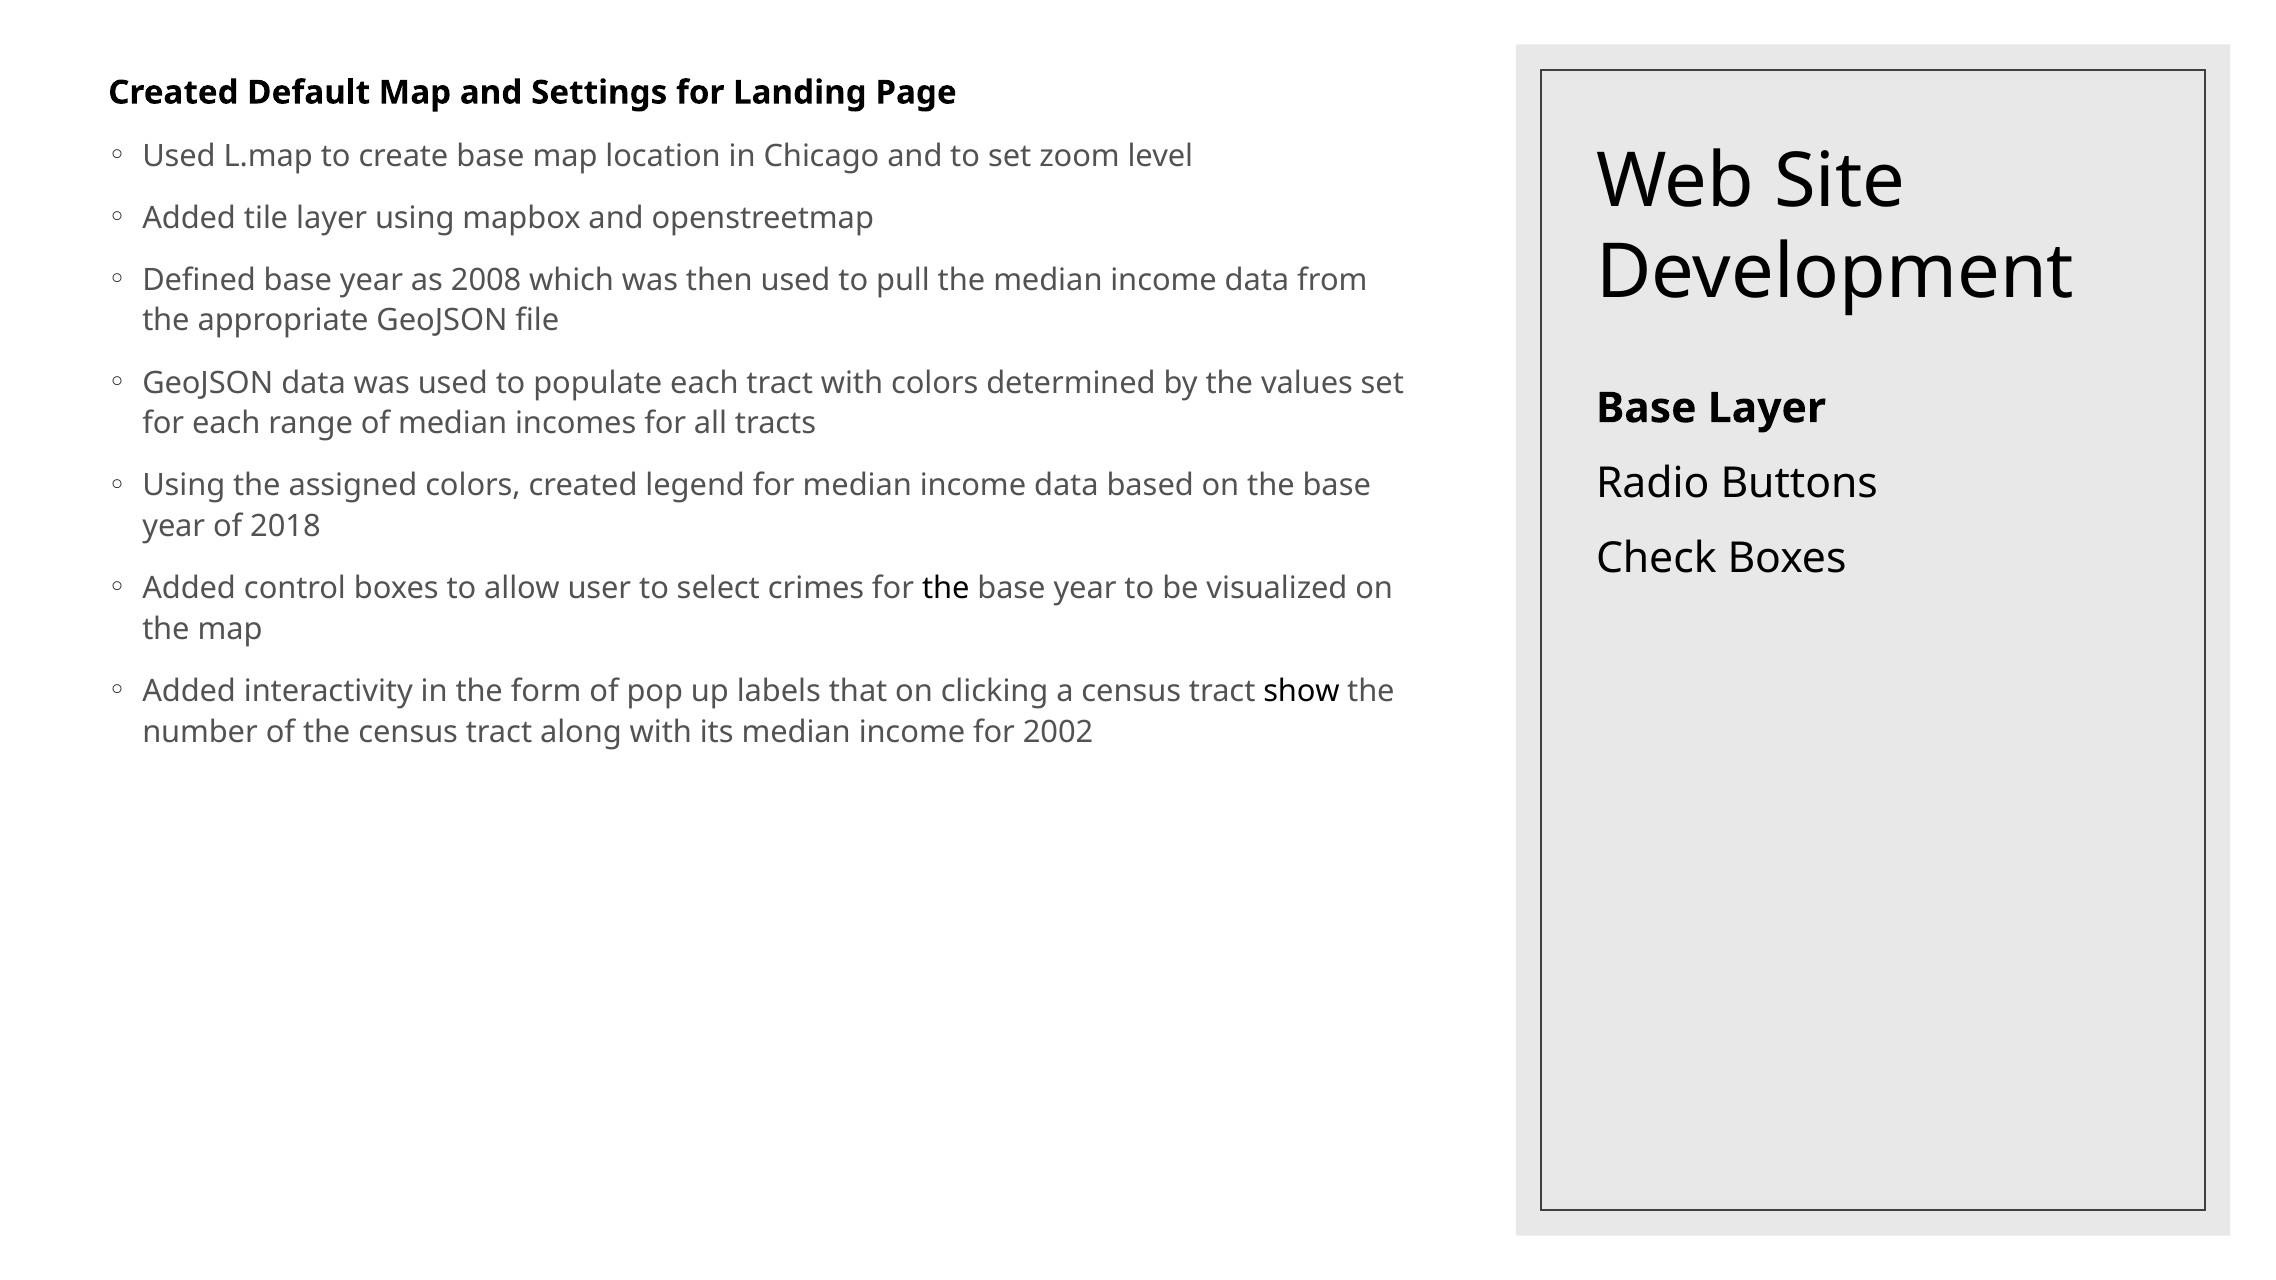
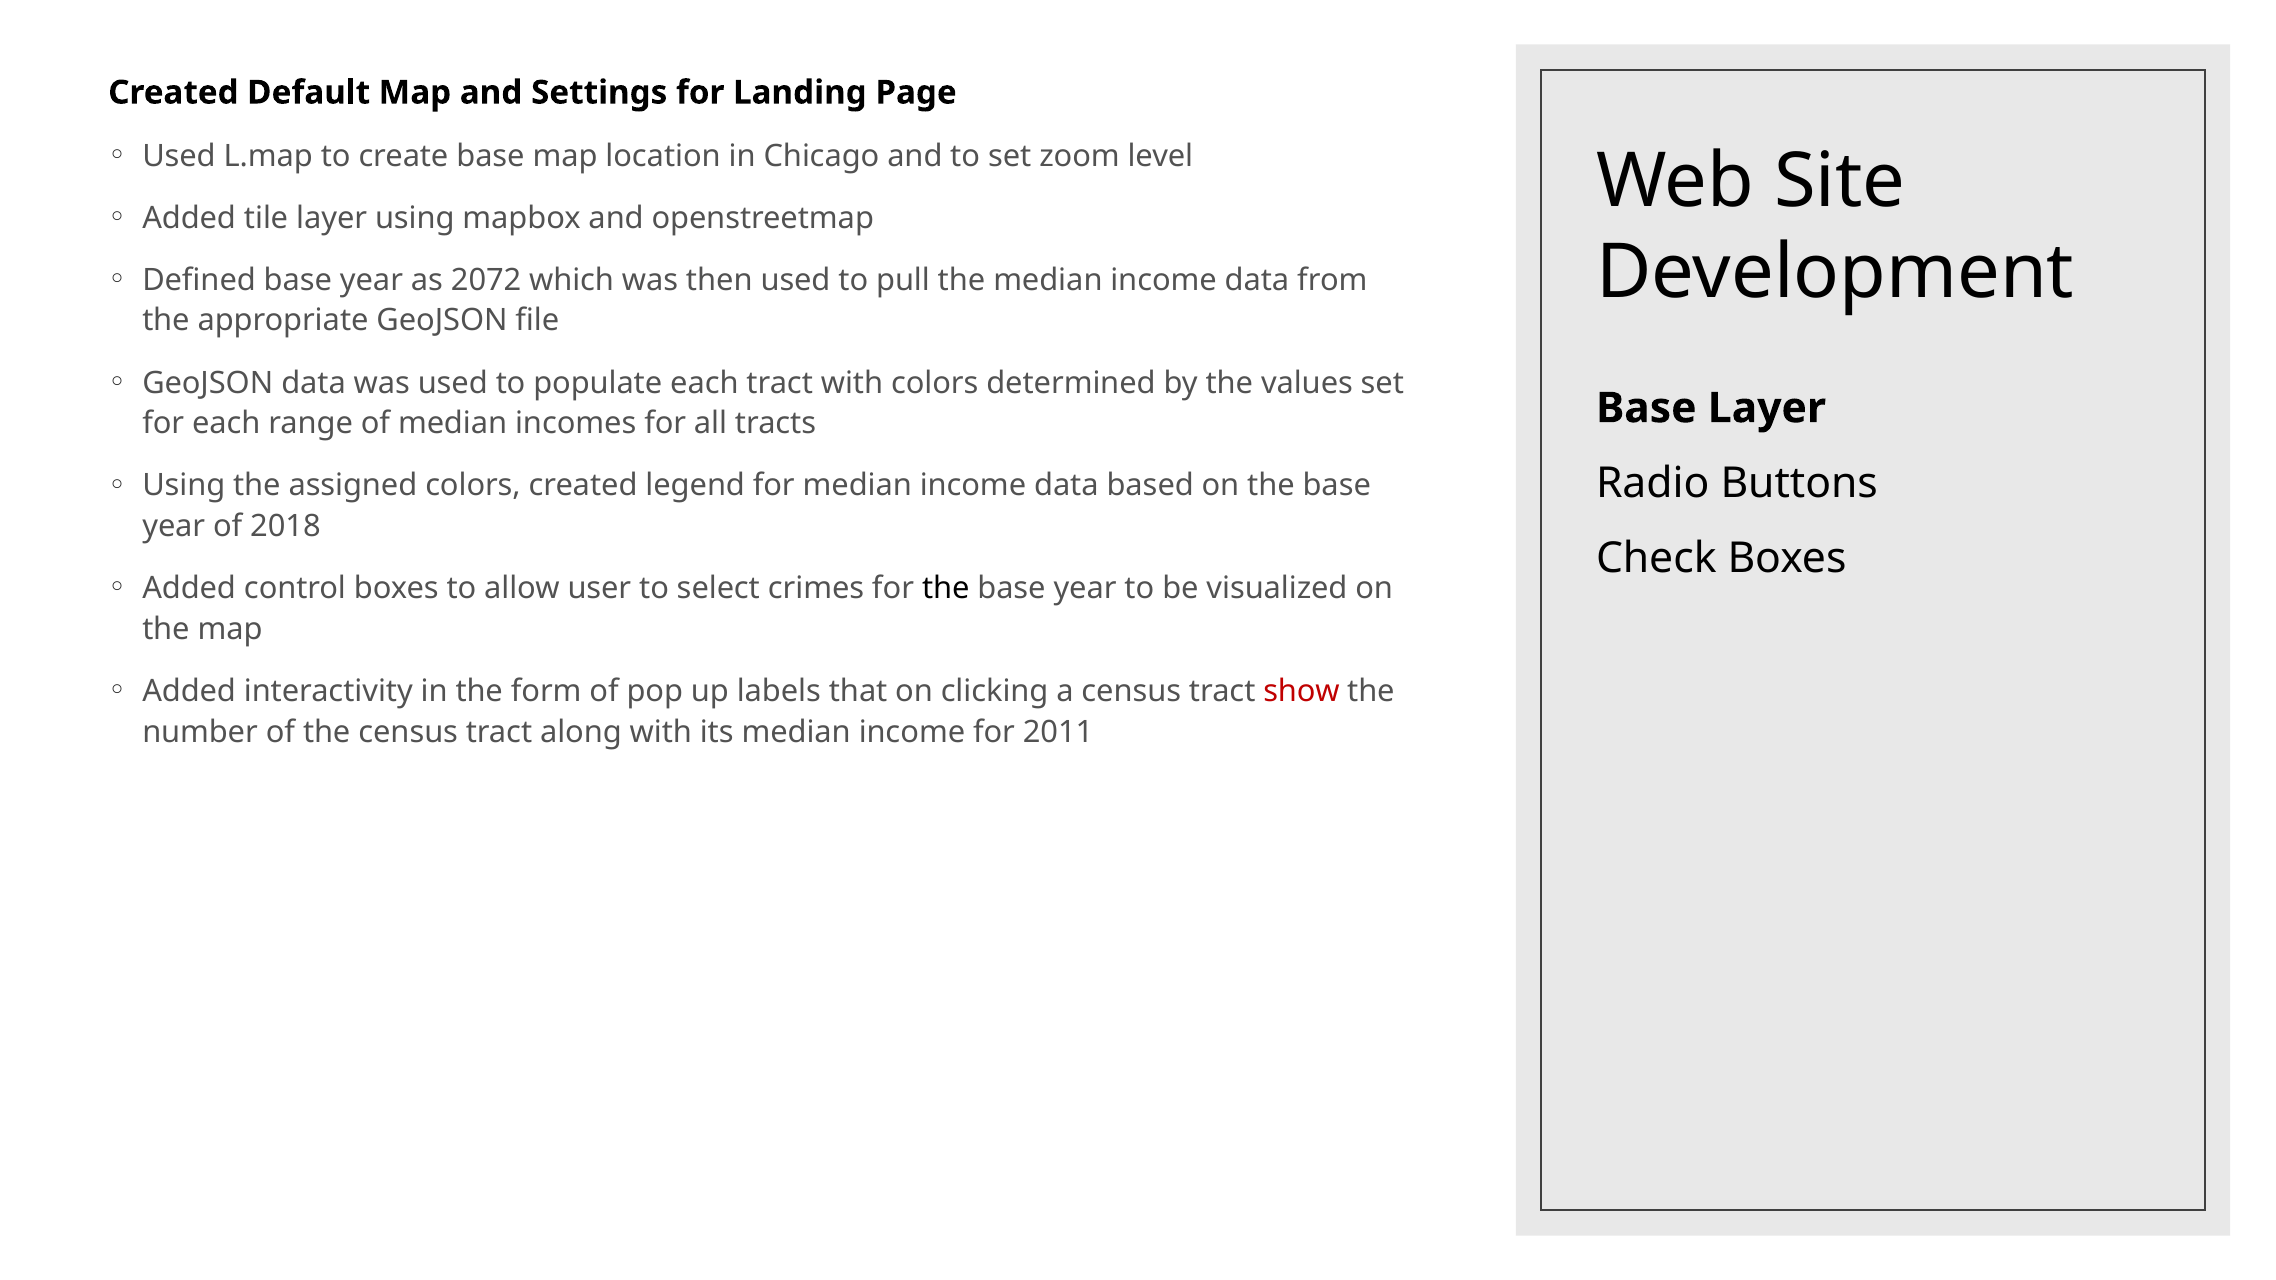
2008: 2008 -> 2072 (486, 280)
show colour: black -> red (1301, 691)
2002: 2002 -> 2011 (1058, 732)
